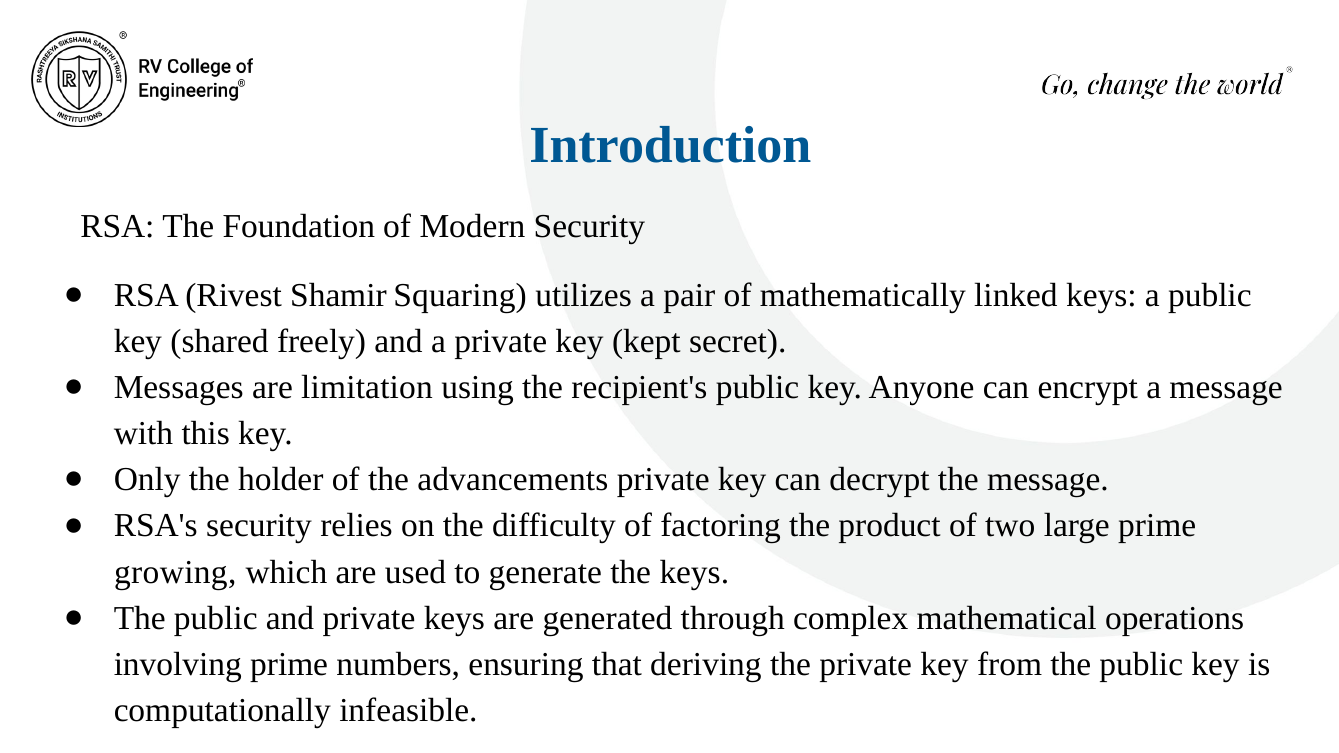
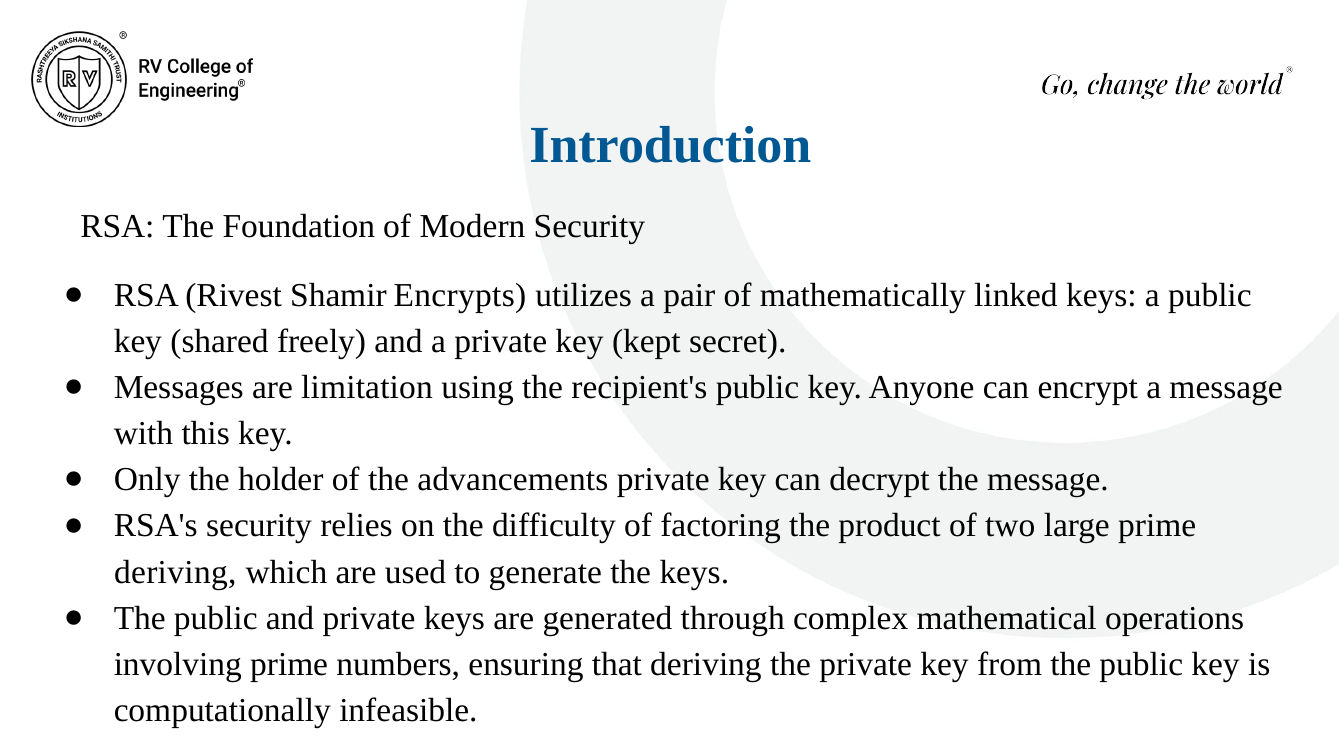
Squaring: Squaring -> Encrypts (460, 295)
growing: growing -> deriving (175, 572)
